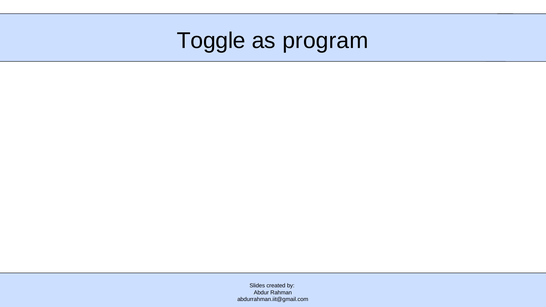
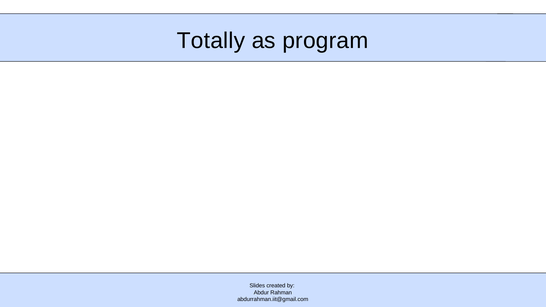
Toggle: Toggle -> Totally (211, 41)
